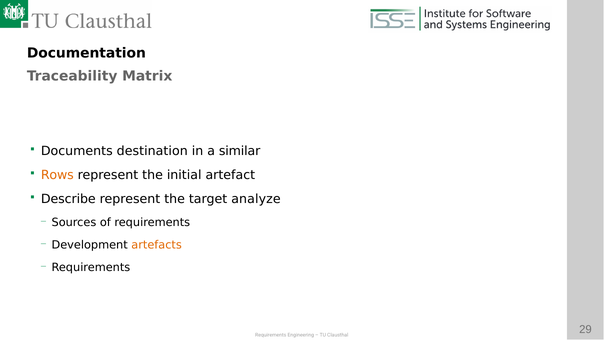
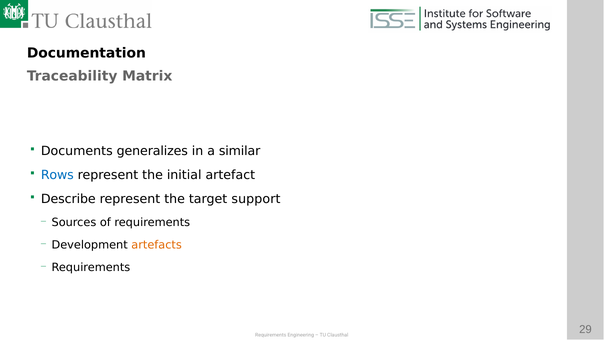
destination: destination -> generalizes (152, 151)
Rows colour: orange -> blue (57, 175)
analyze: analyze -> support (256, 199)
